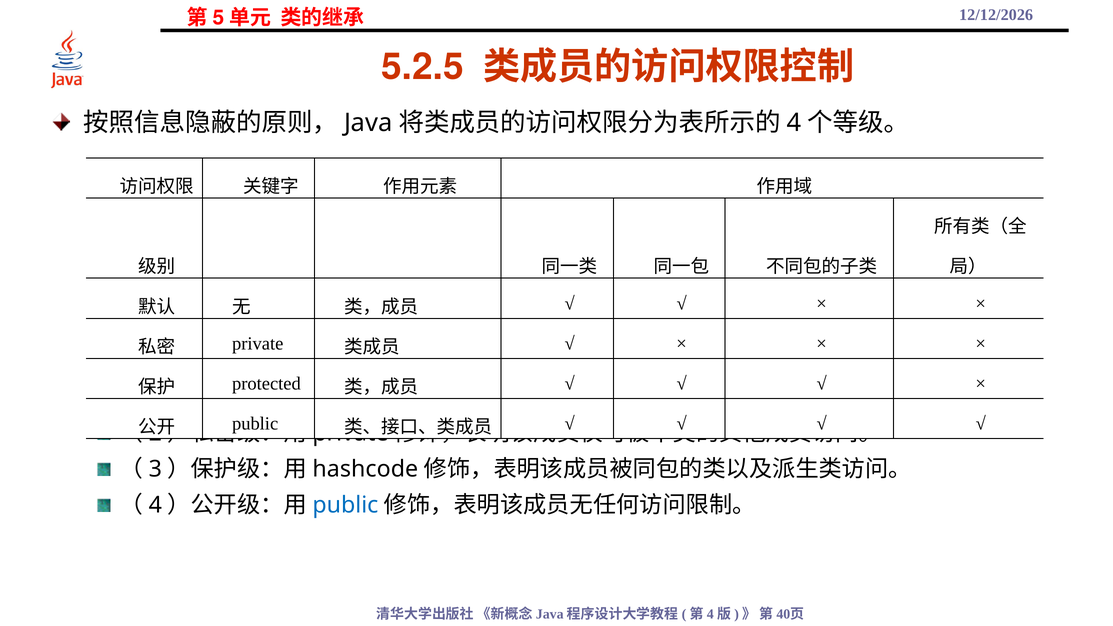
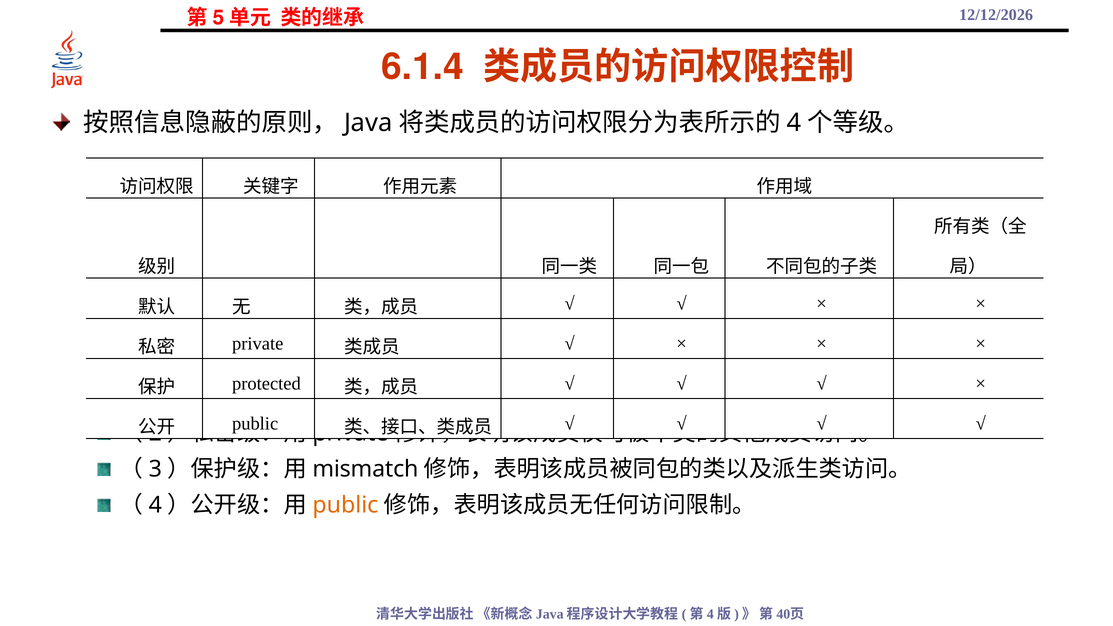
5.2.5: 5.2.5 -> 6.1.4 (422, 67)
hashcode: hashcode -> mismatch (365, 469)
public colour: blue -> orange (345, 505)
